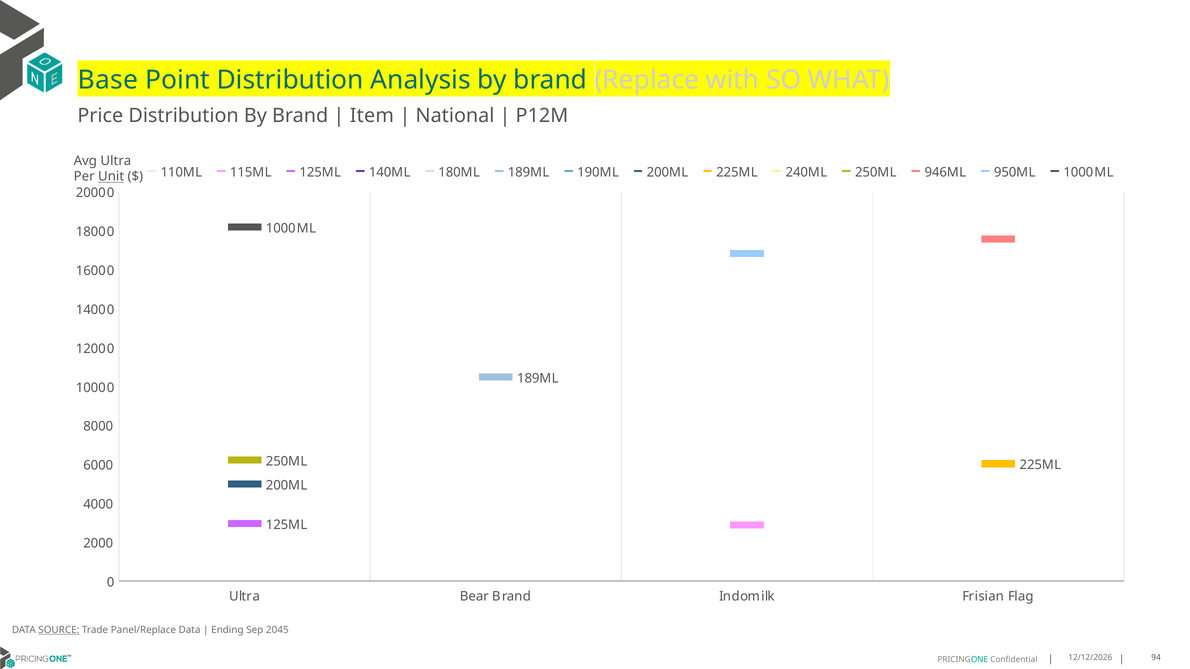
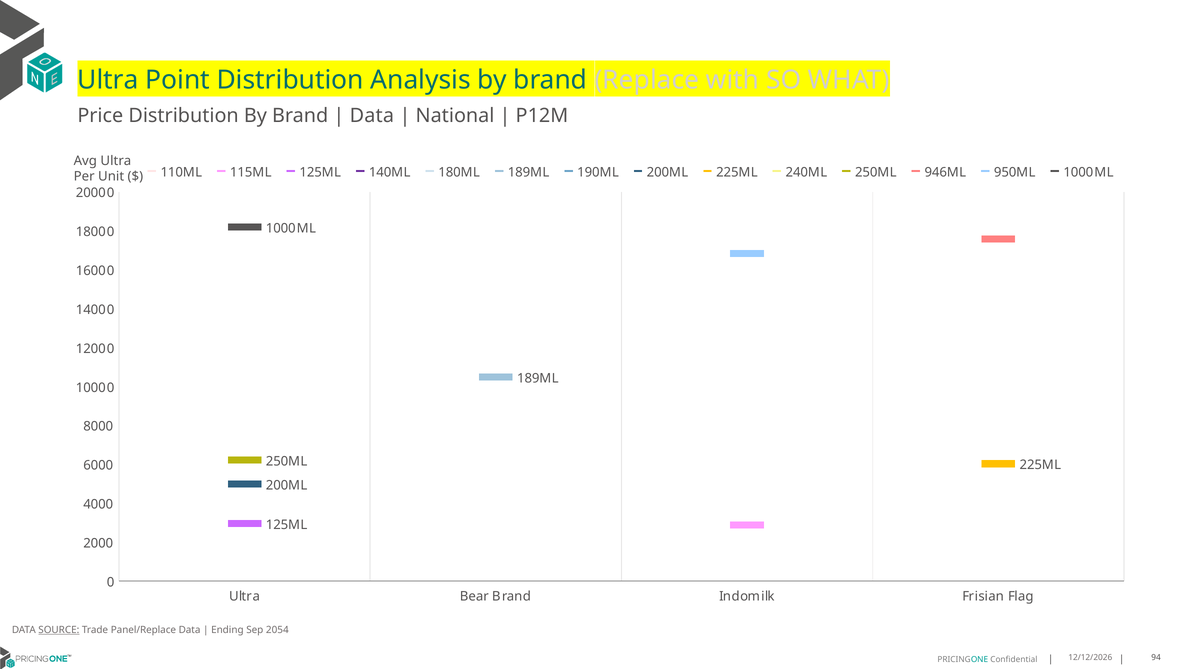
Base: Base -> Ultra (108, 80)
Item: Item -> Data (372, 116)
Unit underline: present -> none (111, 177)
2045: 2045 -> 2054 (277, 630)
